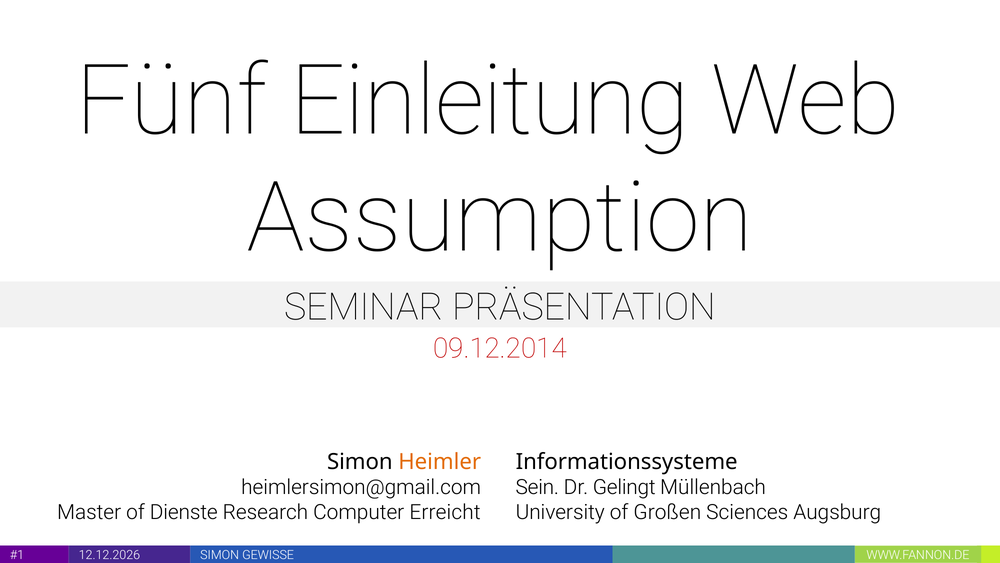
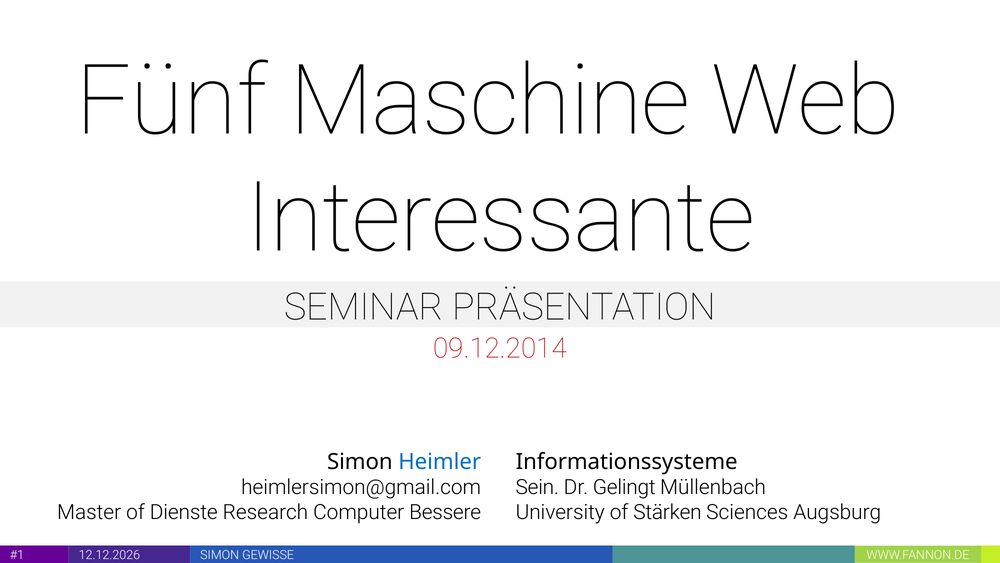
Einleitung: Einleitung -> Maschine (490, 102)
Assumption: Assumption -> Interessante (500, 218)
Heimler colour: orange -> blue (440, 461)
Erreicht: Erreicht -> Bessere (445, 512)
Großen: Großen -> Stärken (667, 512)
